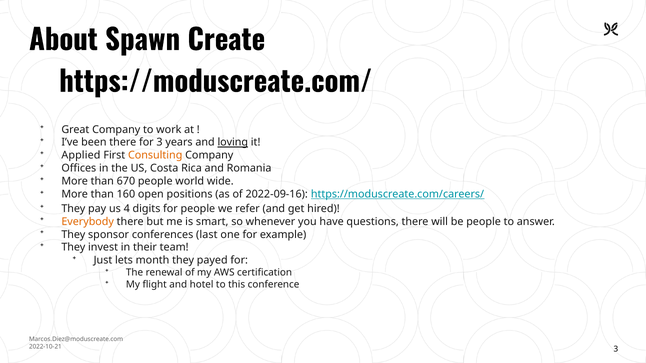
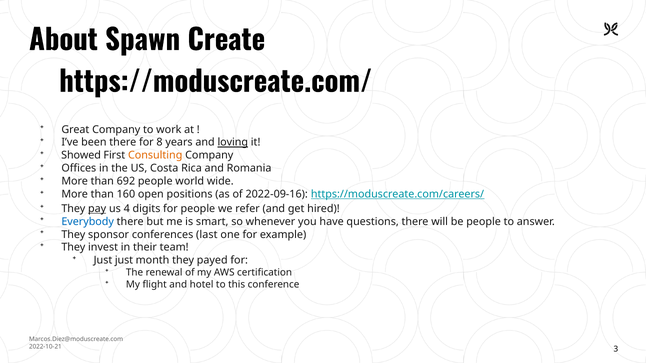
for 3: 3 -> 8 (160, 143)
Applied: Applied -> Showed (81, 156)
670: 670 -> 692 (126, 181)
pay underline: none -> present (97, 209)
Everybody colour: orange -> blue (88, 222)
Just lets: lets -> just (124, 261)
